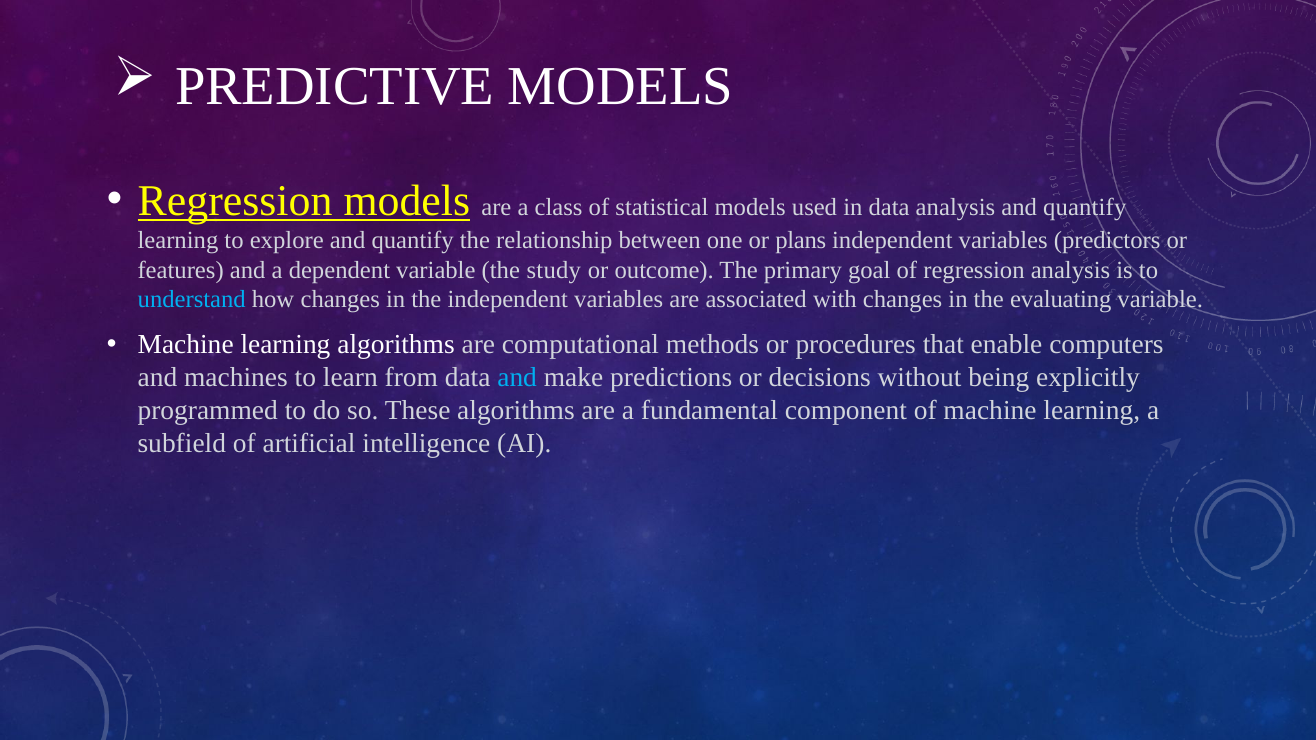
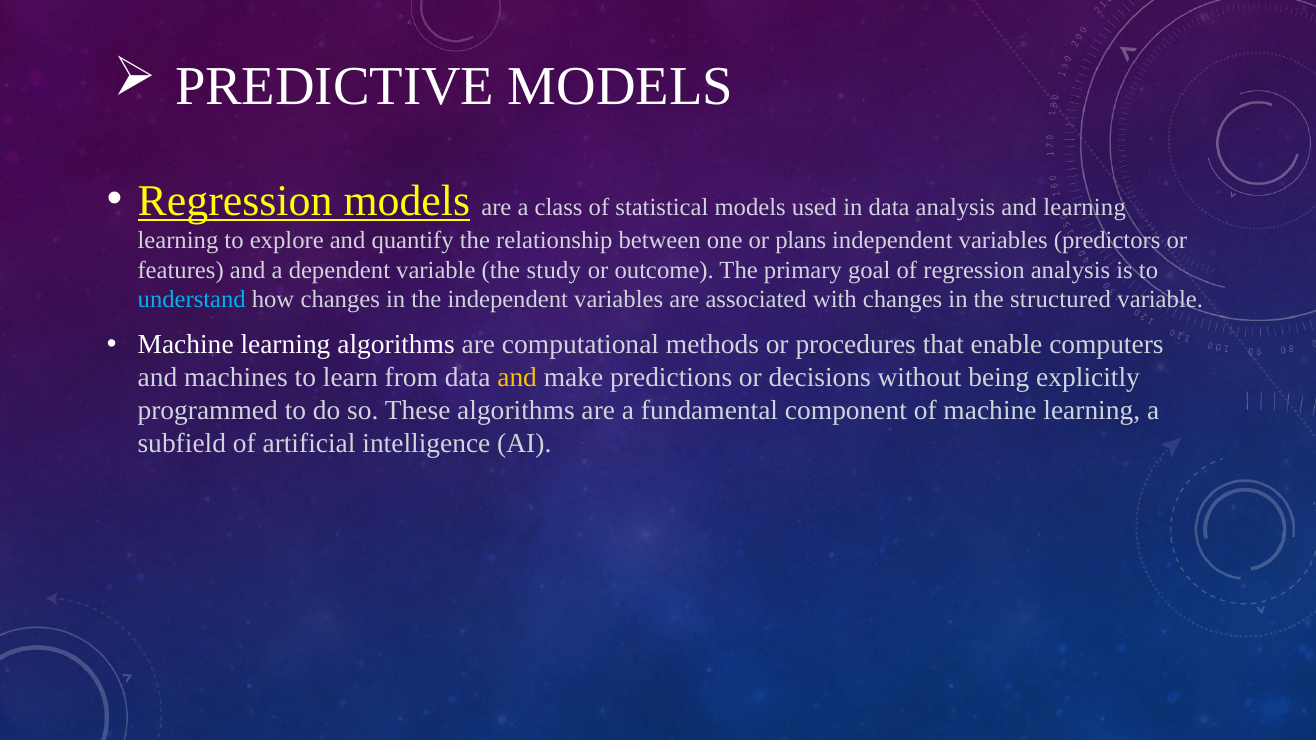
analysis and quantify: quantify -> learning (1085, 207)
evaluating: evaluating -> structured (1061, 300)
and colour: light blue -> yellow (517, 378)
